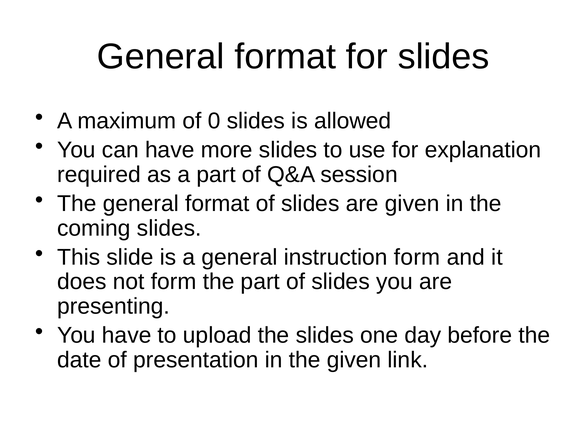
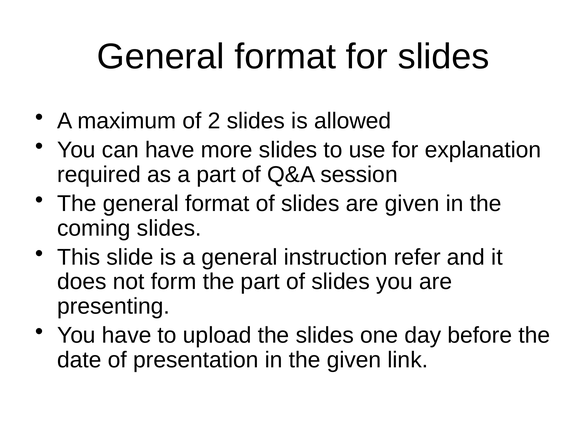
0: 0 -> 2 (214, 121)
instruction form: form -> refer (417, 257)
